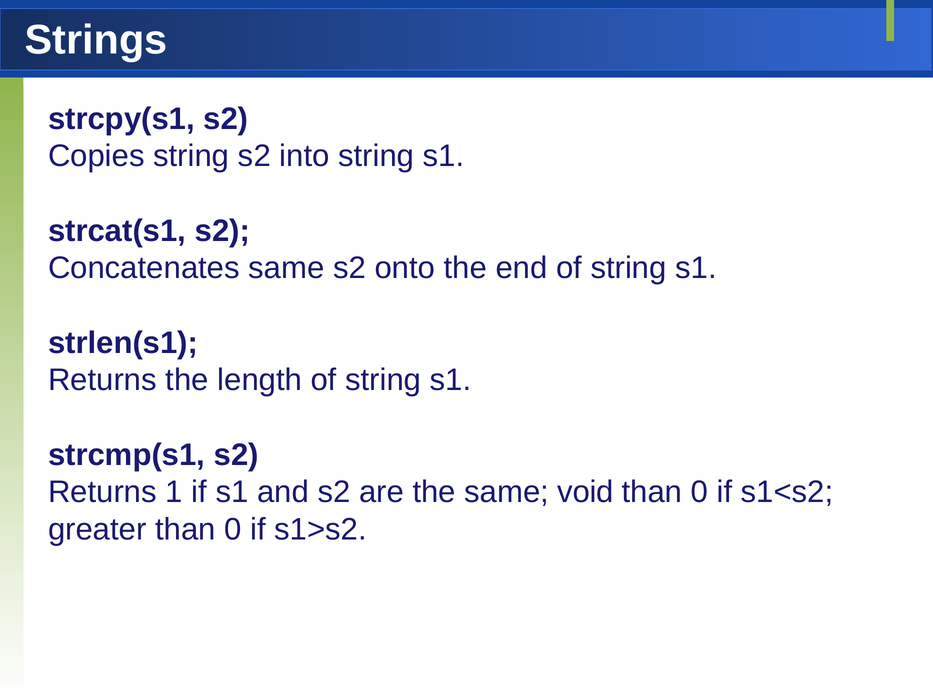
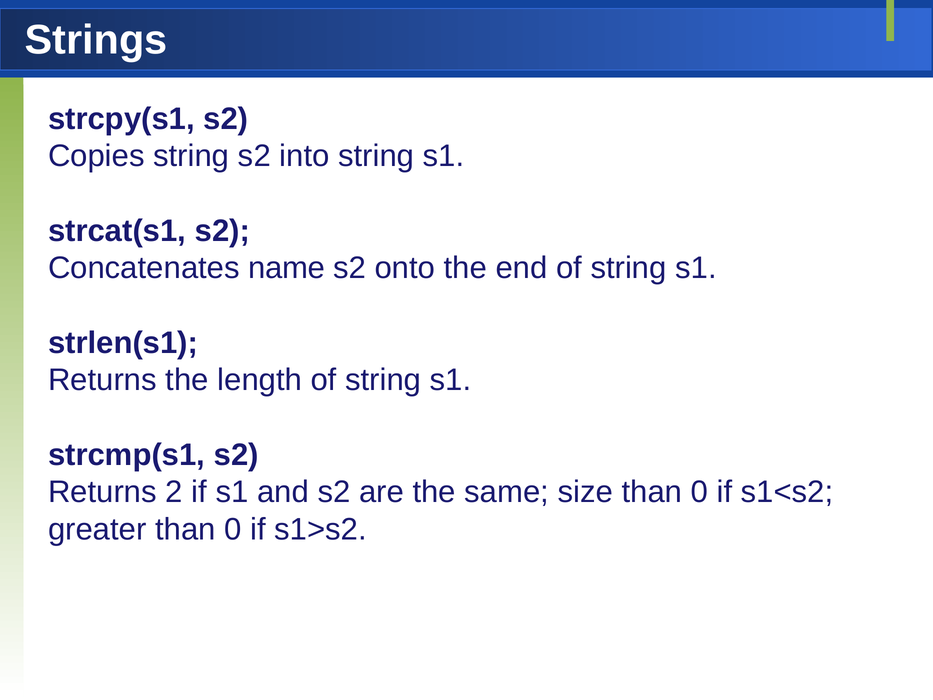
Concatenates same: same -> name (287, 268)
1: 1 -> 2 (174, 492)
void: void -> size (585, 492)
